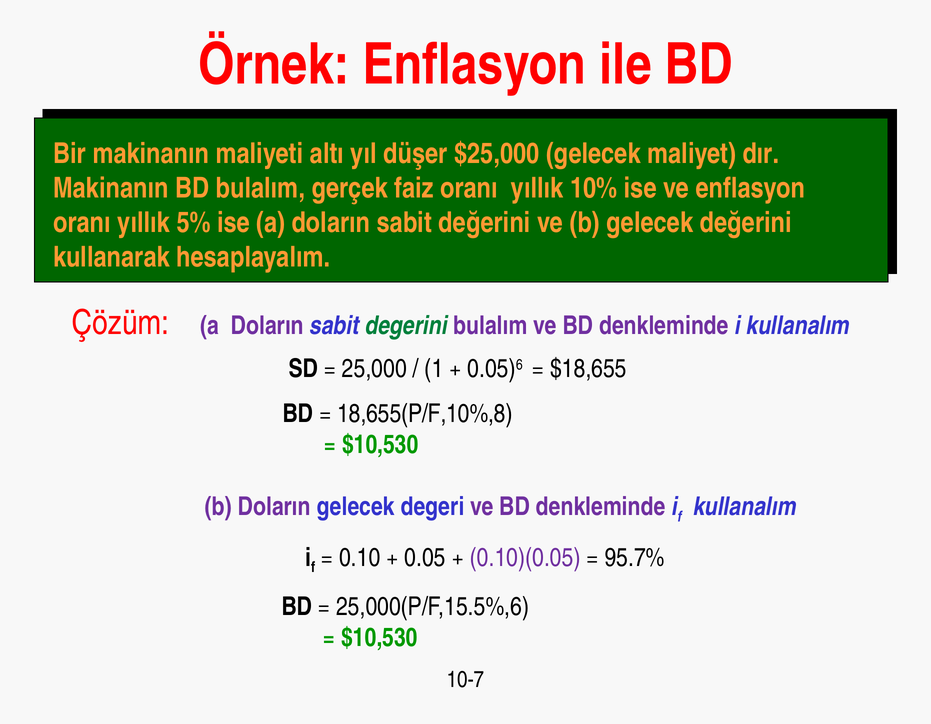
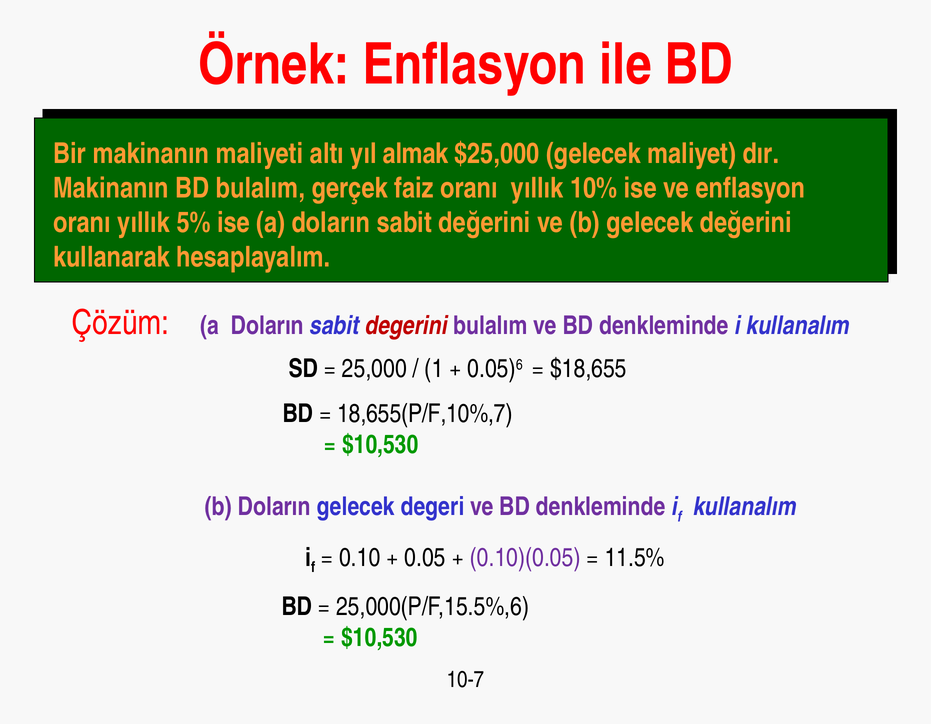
düşer: düşer -> almak (416, 154)
degerini colour: green -> red (406, 326)
18,655(P/F,10%,8: 18,655(P/F,10%,8 -> 18,655(P/F,10%,7 (425, 414)
95.7%: 95.7% -> 11.5% (635, 558)
